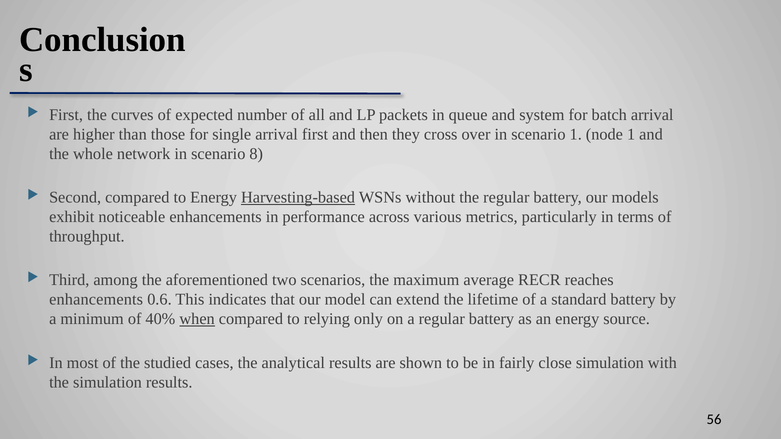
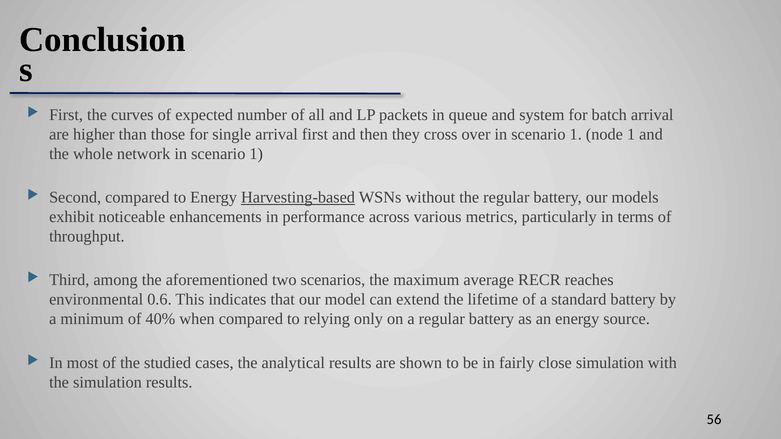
network in scenario 8: 8 -> 1 (256, 154)
enhancements: enhancements -> environmental (96, 300)
when underline: present -> none (197, 319)
